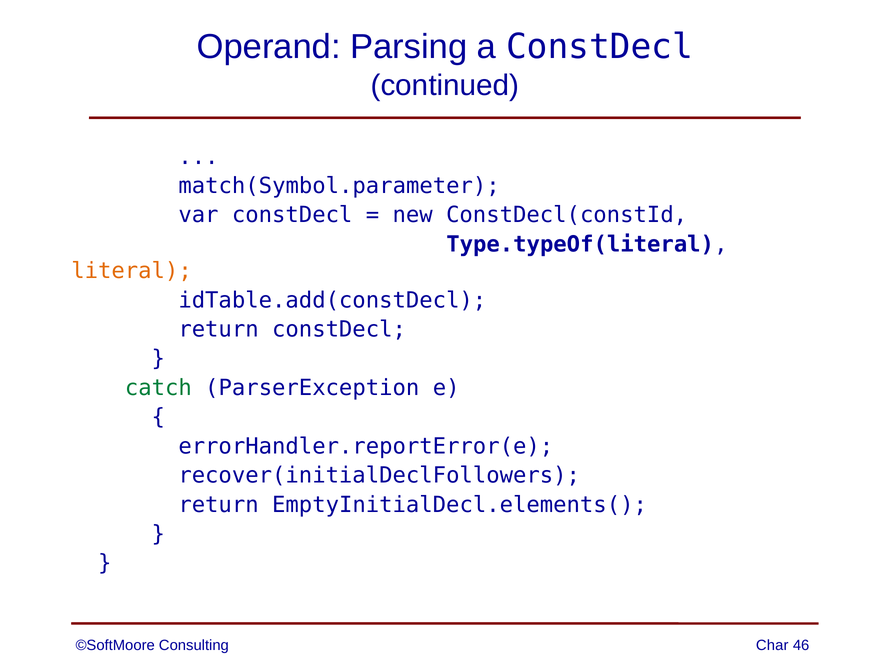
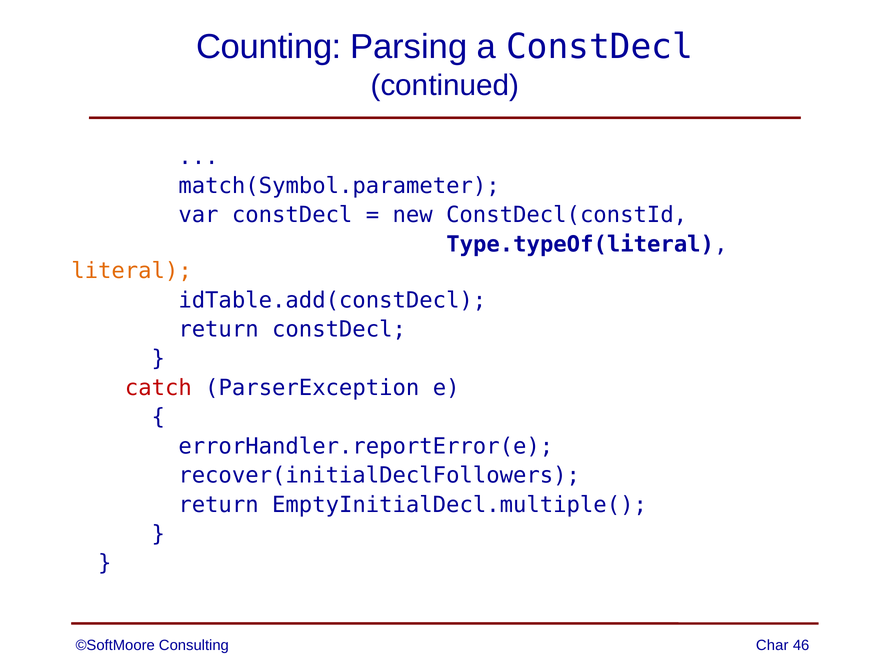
Operand: Operand -> Counting (269, 47)
catch colour: green -> red (158, 388)
EmptyInitialDecl.elements(: EmptyInitialDecl.elements( -> EmptyInitialDecl.multiple( (460, 504)
